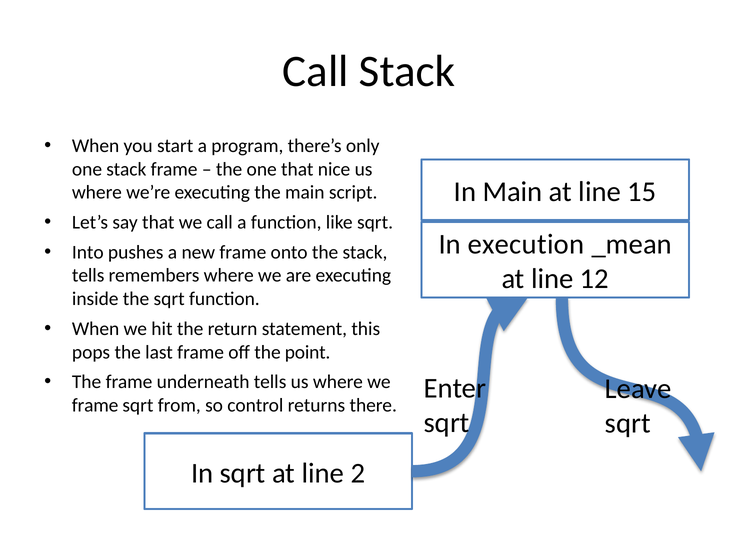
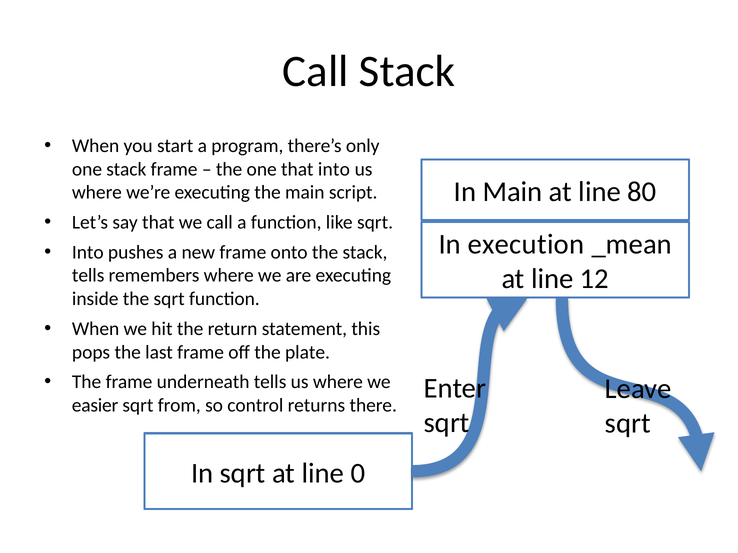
that nice: nice -> into (334, 169)
15: 15 -> 80 (642, 192)
point: point -> plate (307, 352)
frame: frame -> easier (95, 406)
2: 2 -> 0 (358, 474)
